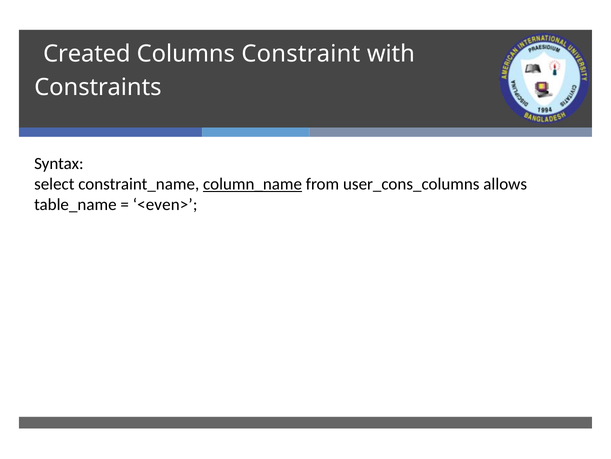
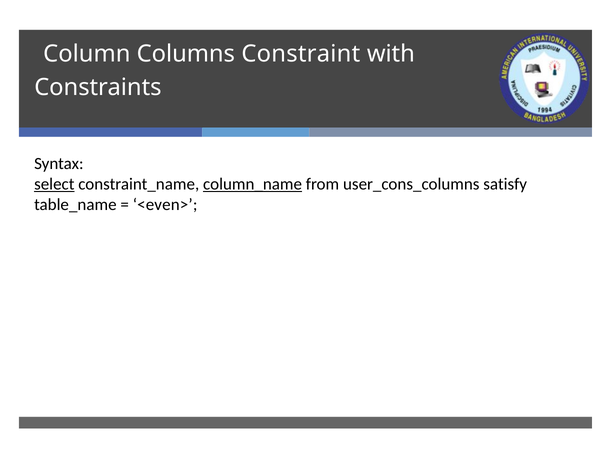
Created: Created -> Column (87, 54)
select underline: none -> present (54, 184)
allows: allows -> satisfy (505, 184)
